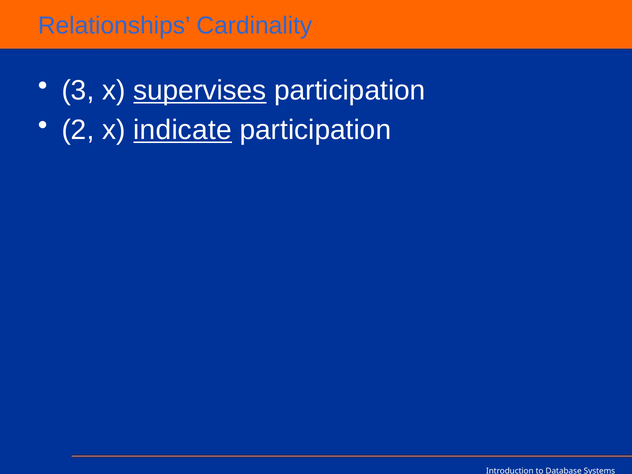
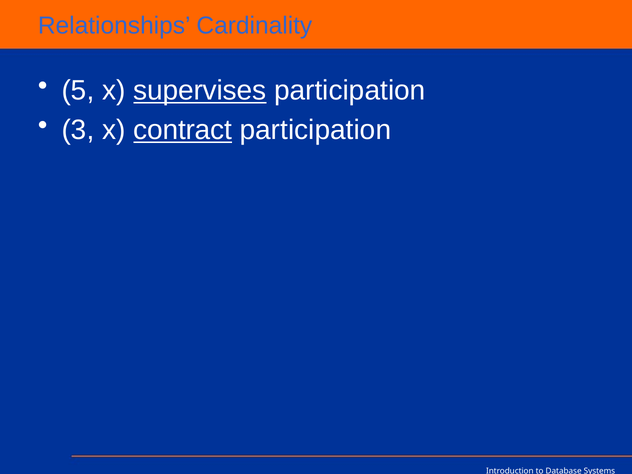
3: 3 -> 5 (78, 90)
2: 2 -> 3 (78, 130)
indicate: indicate -> contract (183, 130)
